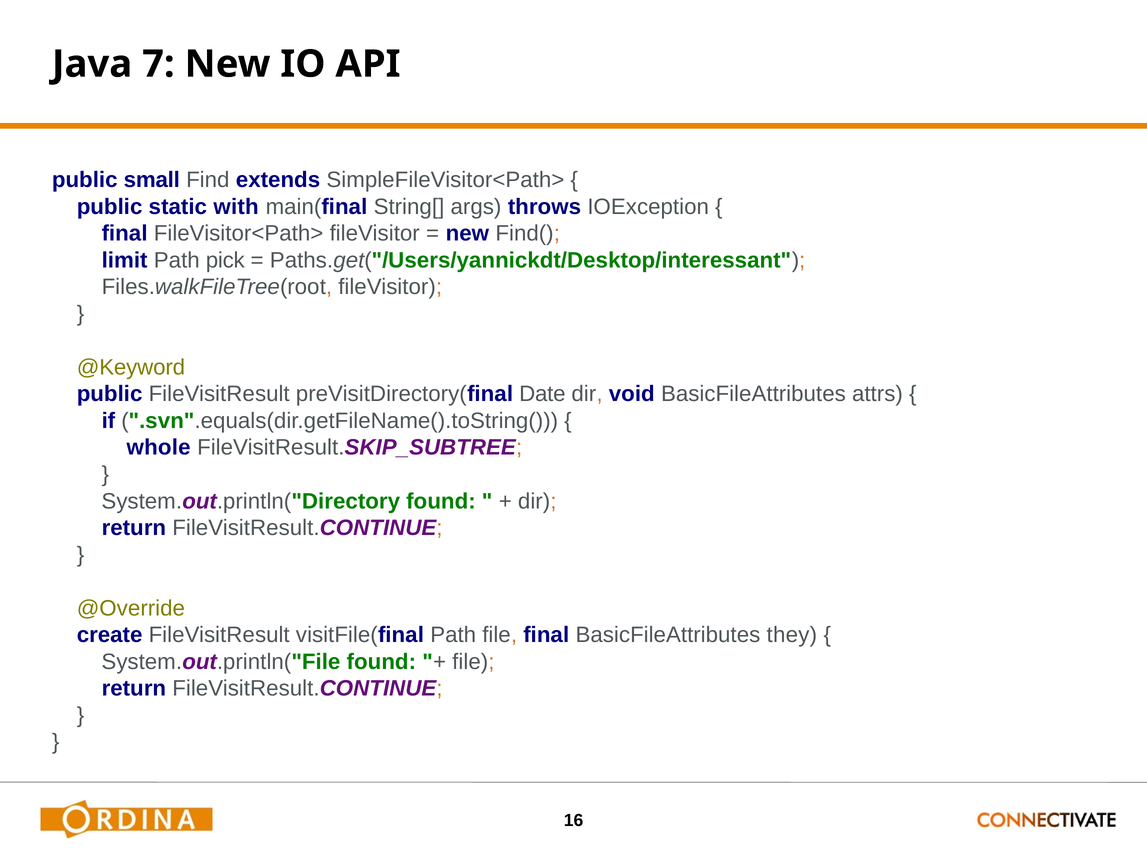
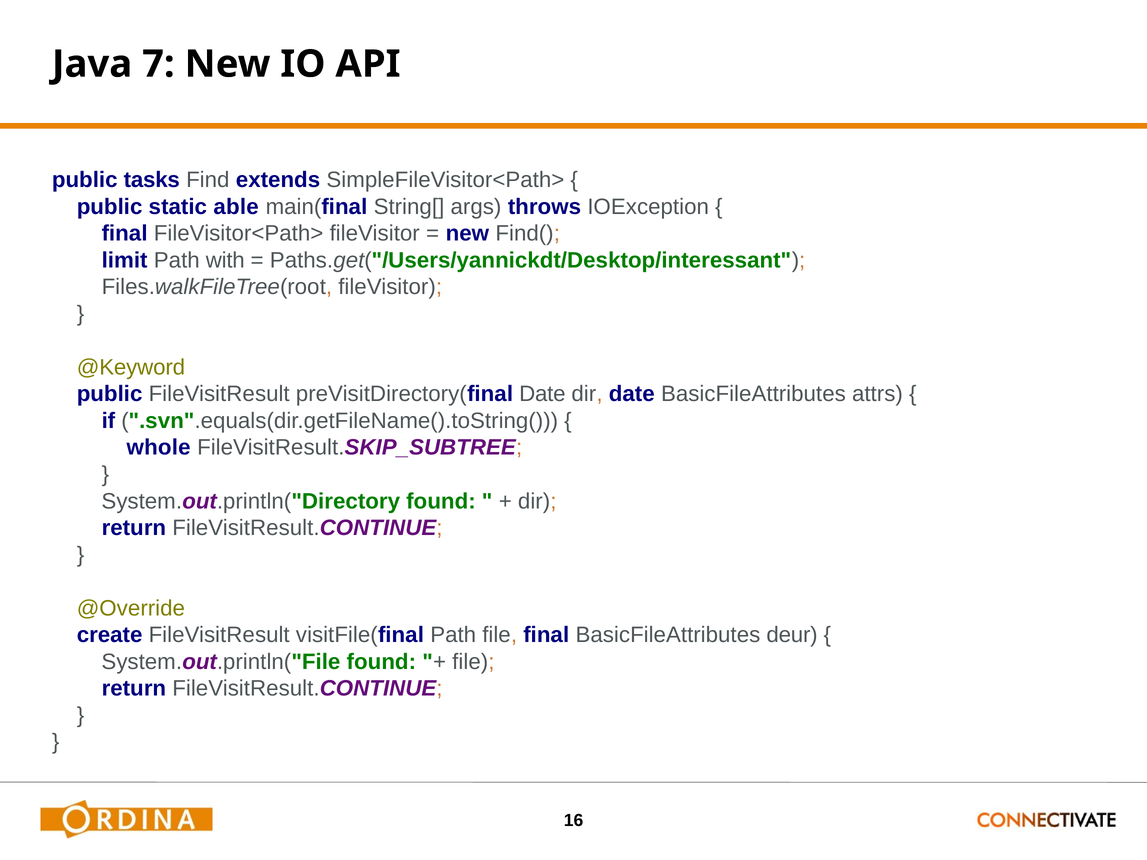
small: small -> tasks (152, 180)
with: with -> able (236, 207)
pick: pick -> with (225, 260)
dir void: void -> date (632, 394)
they: they -> deur (792, 635)
